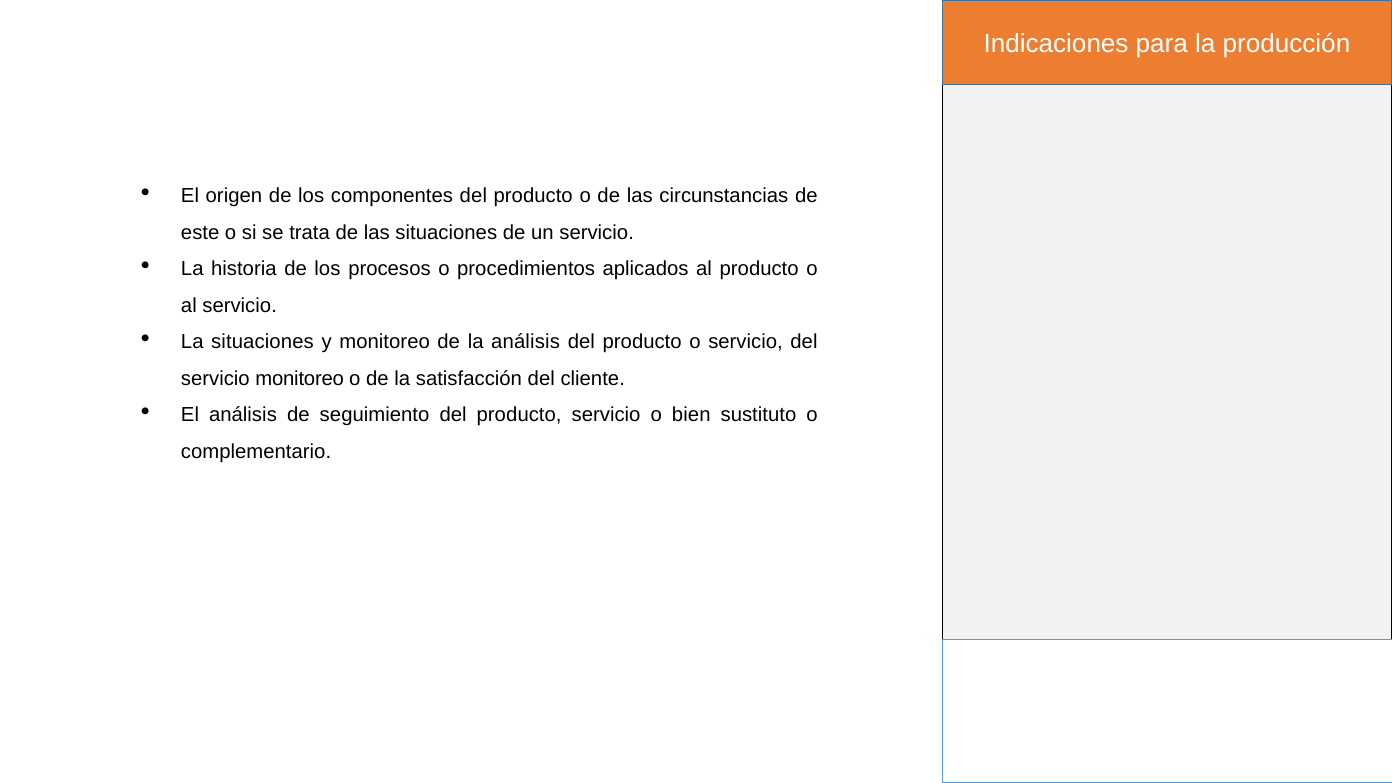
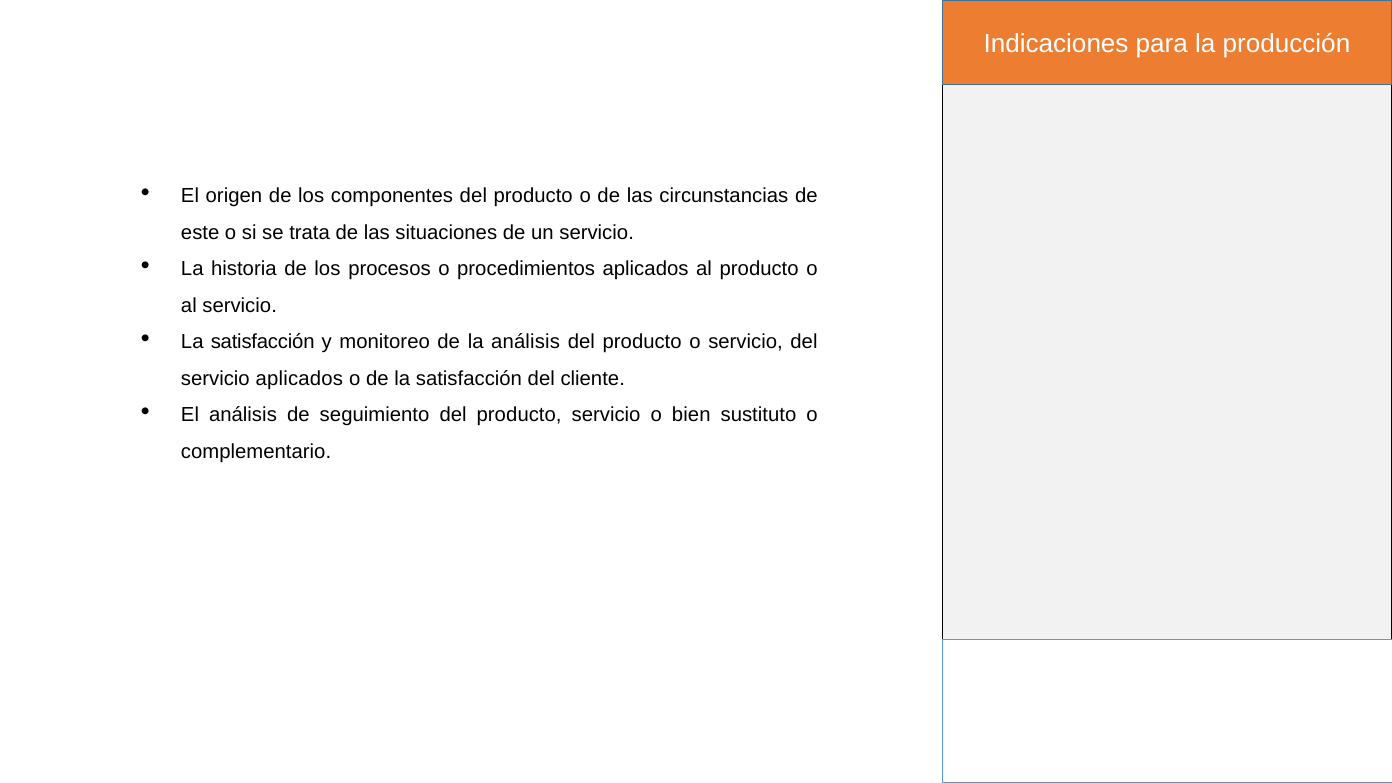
situaciones: situaciones -> satisfacción (263, 342)
servicio monitoreo: monitoreo -> aplicados (299, 379)
